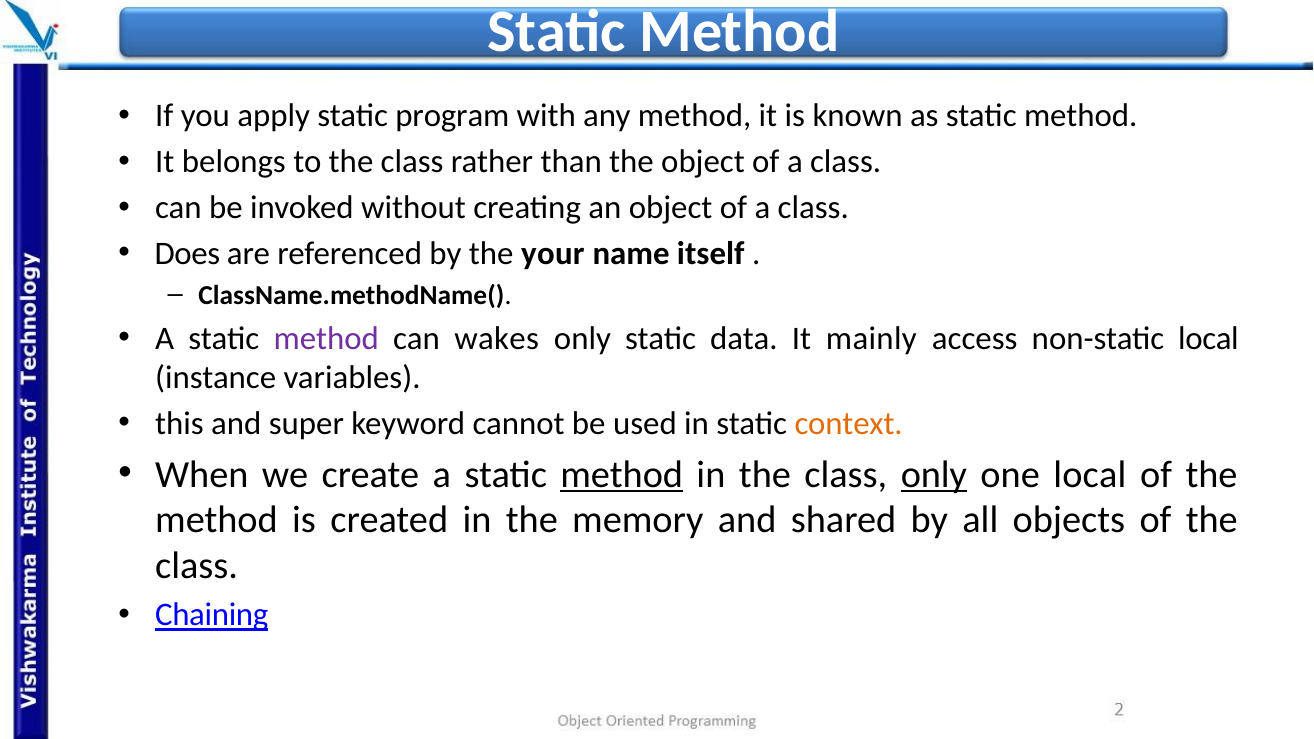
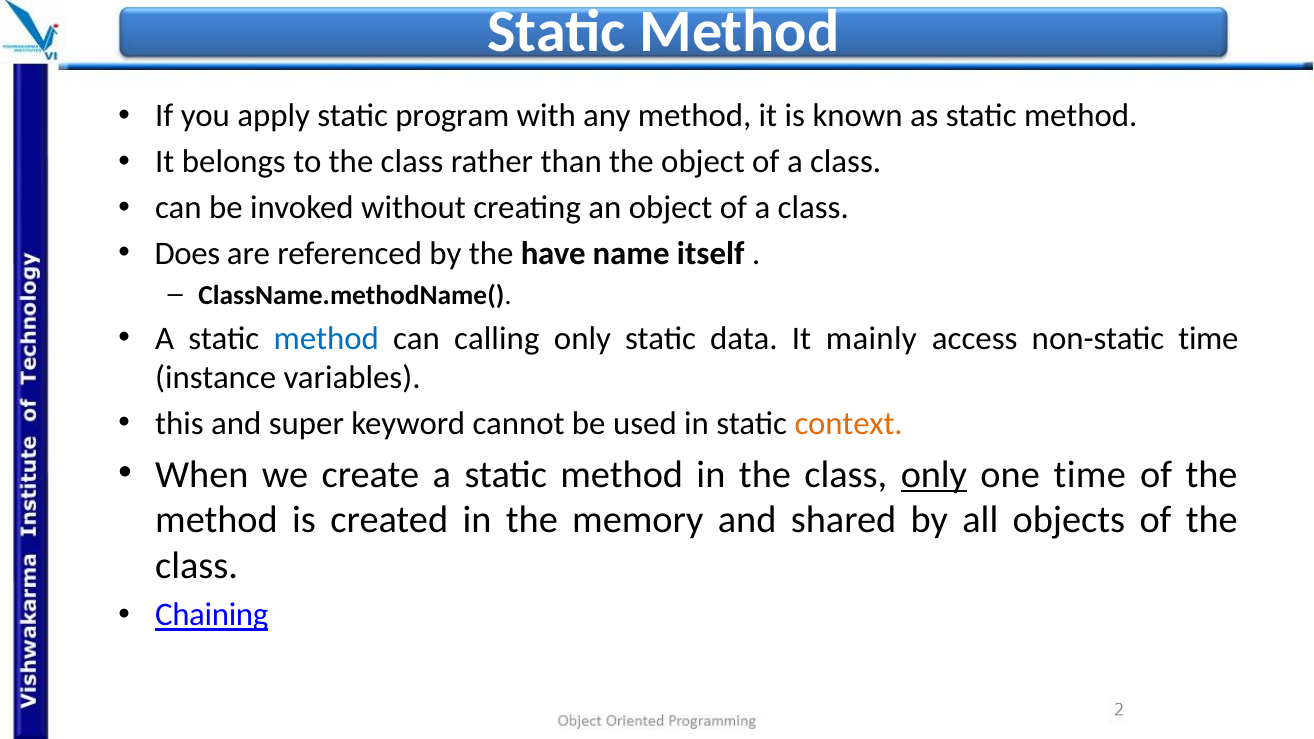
your: your -> have (553, 254)
method colour: purple -> blue (326, 338)
wakes: wakes -> calling (497, 338)
non-static local: local -> time (1208, 338)
method underline: present -> none (622, 474)
one local: local -> time (1090, 474)
